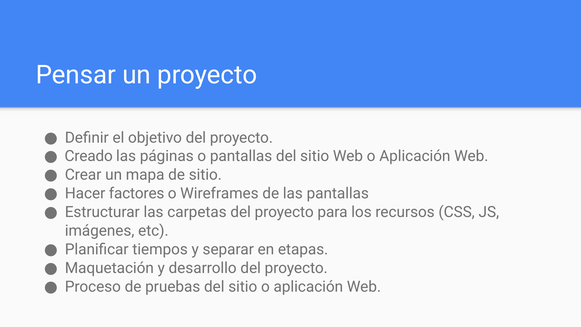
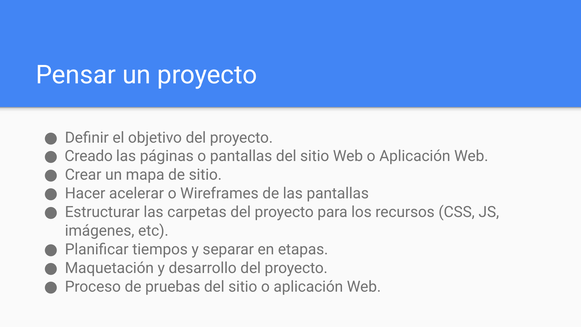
factores: factores -> acelerar (137, 193)
